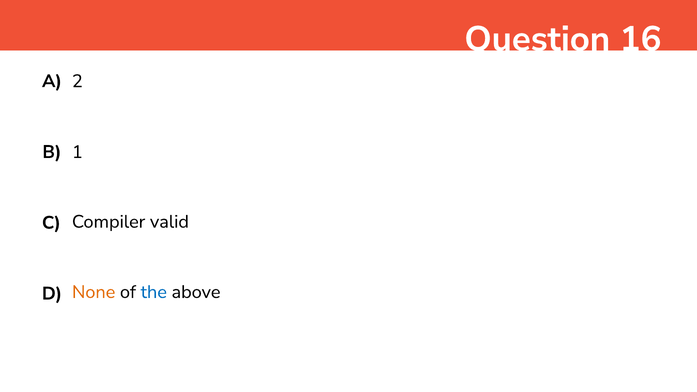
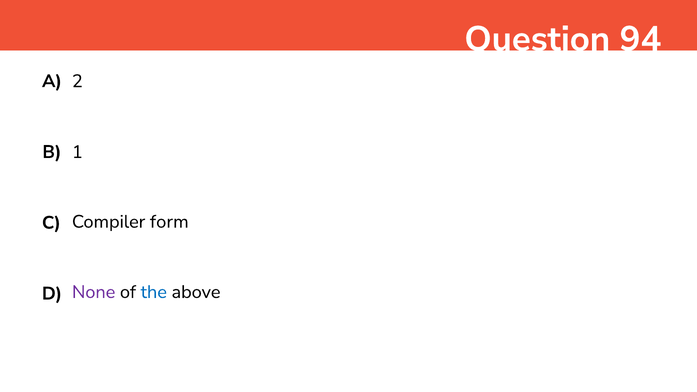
16: 16 -> 94 (641, 39)
valid: valid -> form (169, 222)
None colour: orange -> purple (94, 292)
